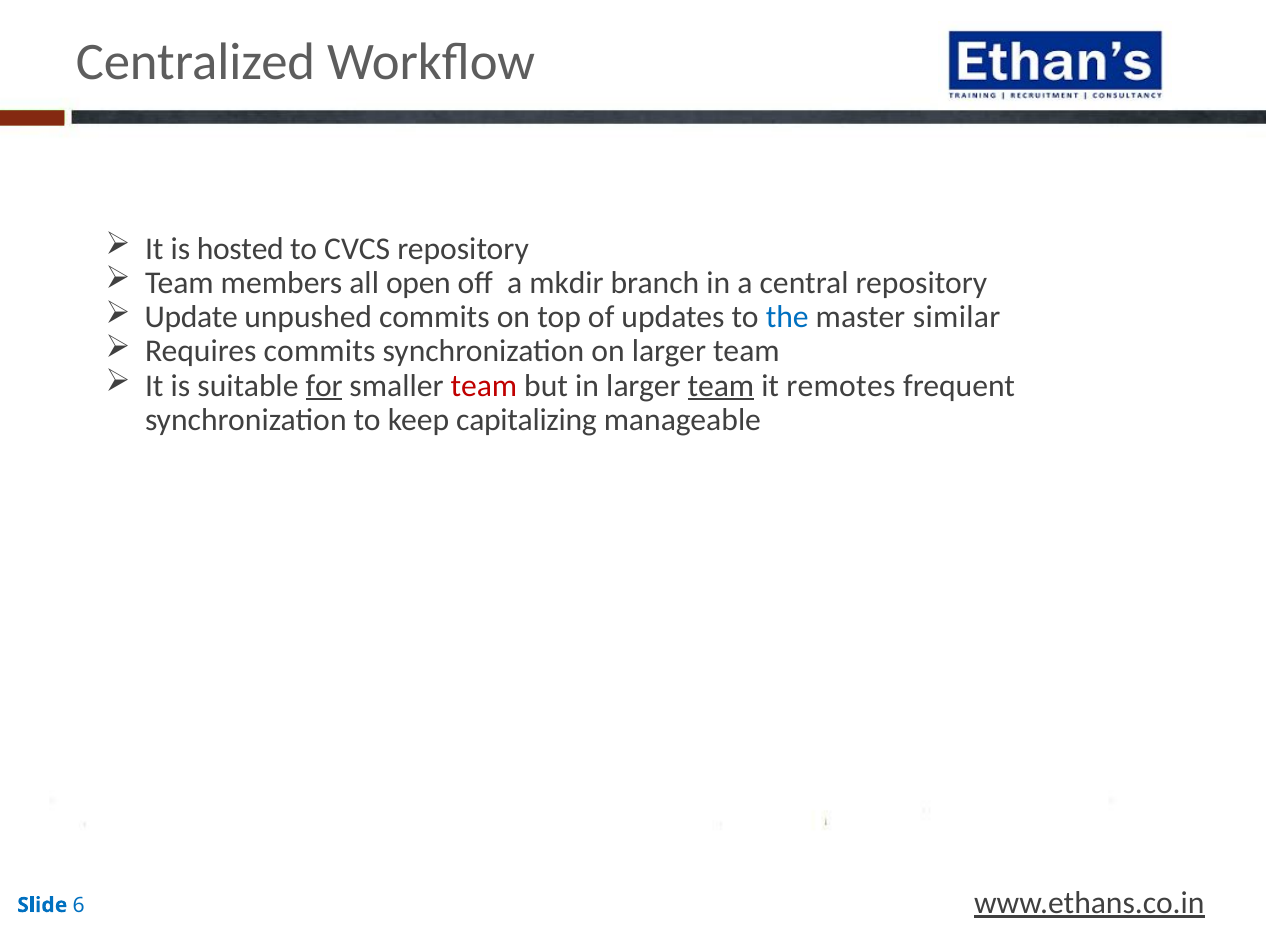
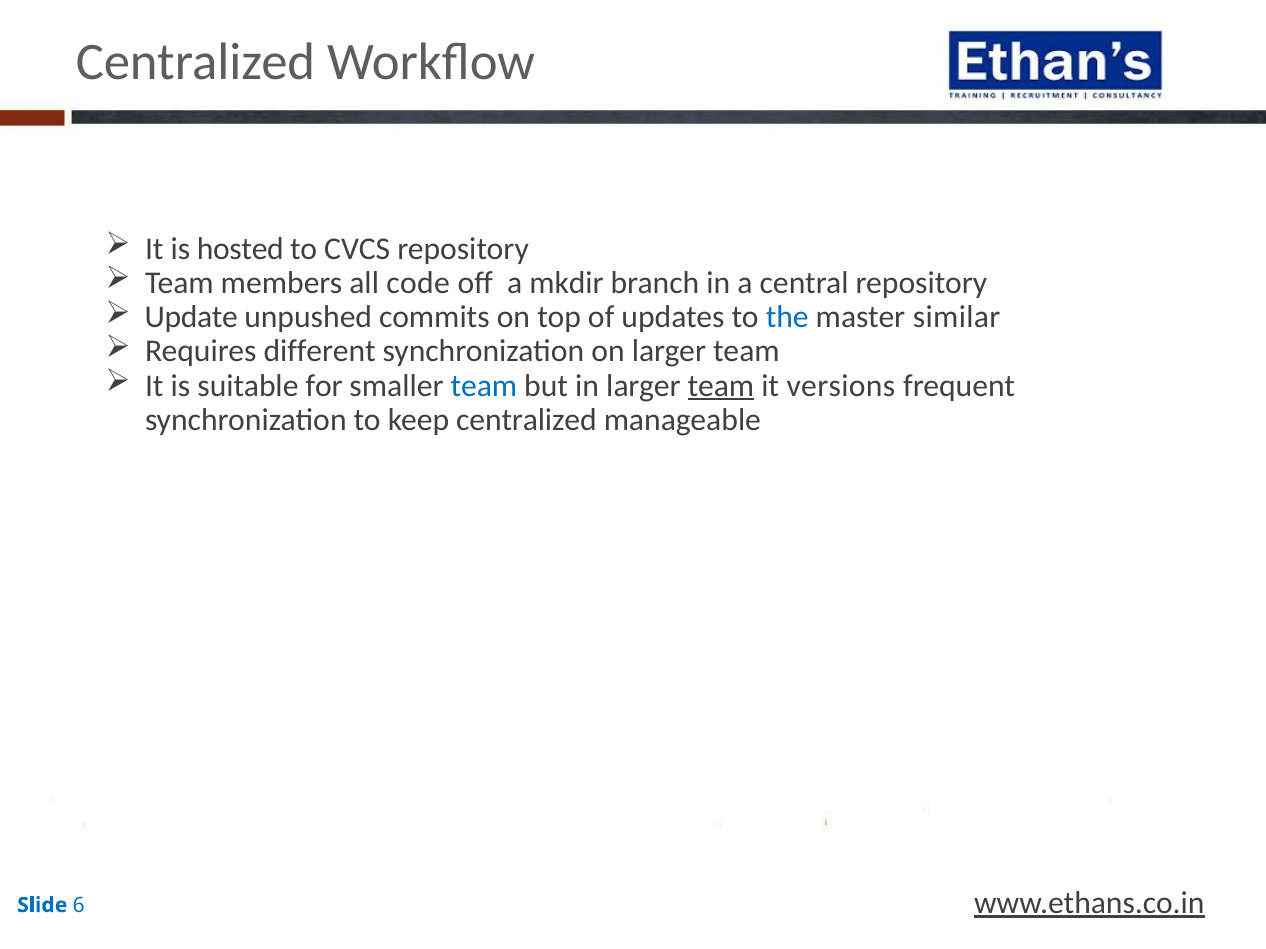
open: open -> code (418, 283)
Requires commits: commits -> different (320, 352)
for underline: present -> none (324, 386)
team colour: red -> blue (484, 386)
remotes: remotes -> versions (841, 386)
keep capitalizing: capitalizing -> centralized (526, 420)
